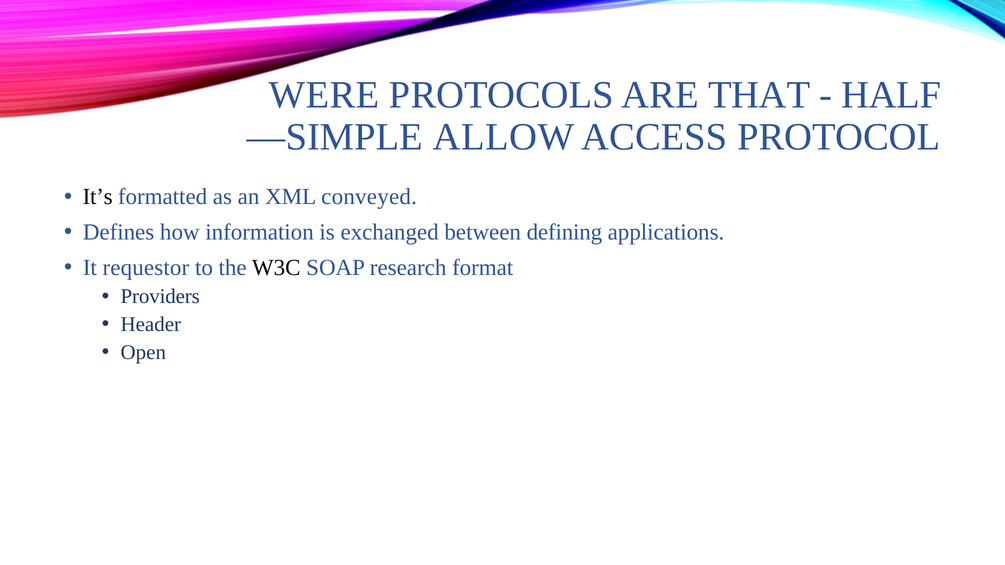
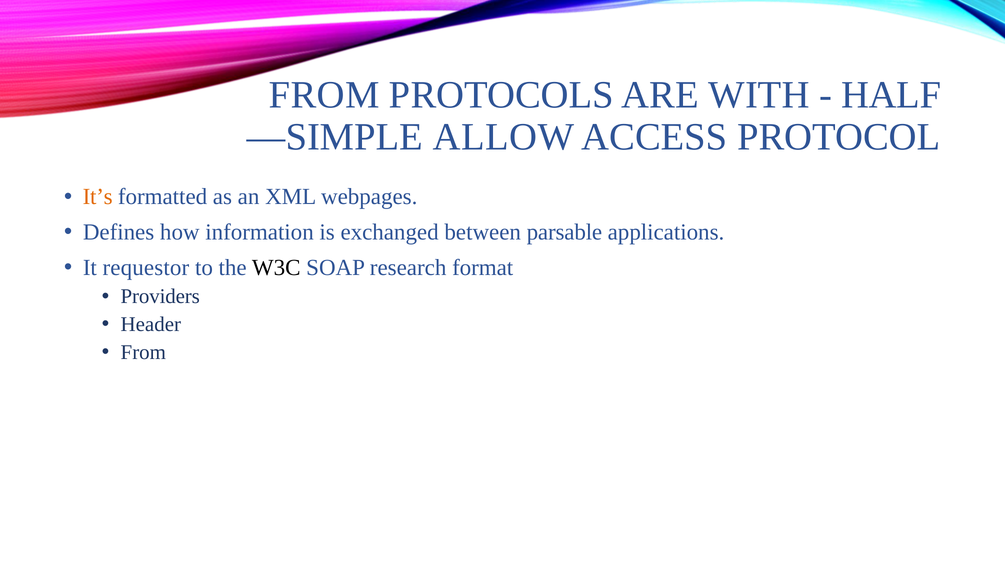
WERE: WERE -> FROM (324, 95)
THAT: THAT -> WITH (759, 95)
It’s colour: black -> orange (98, 197)
conveyed: conveyed -> webpages (369, 197)
defining: defining -> parsable (564, 232)
Open: Open -> From (143, 352)
